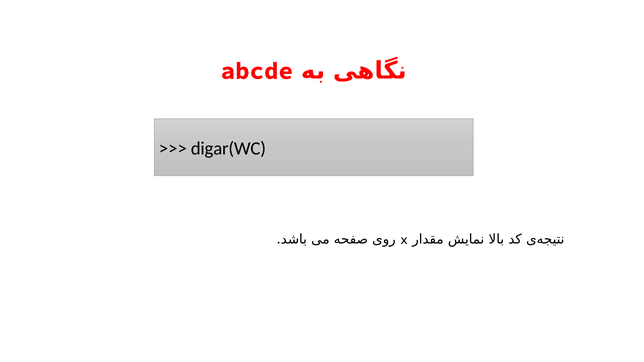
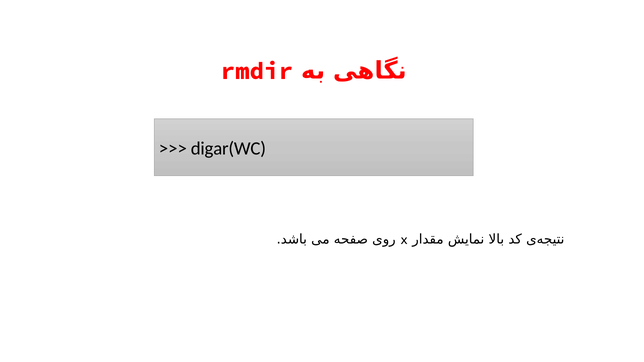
abcde: abcde -> rmdir (257, 71)
